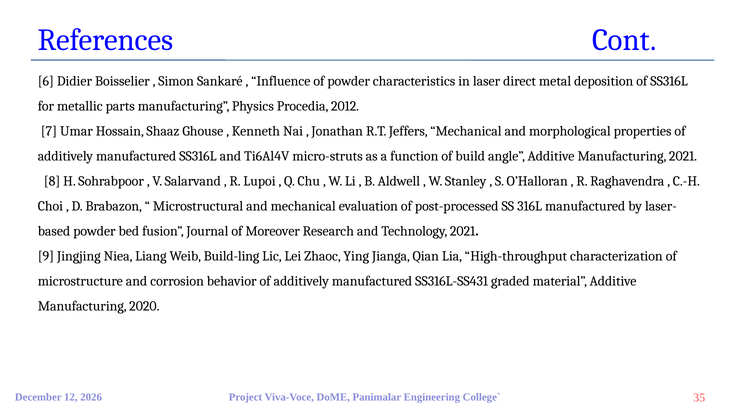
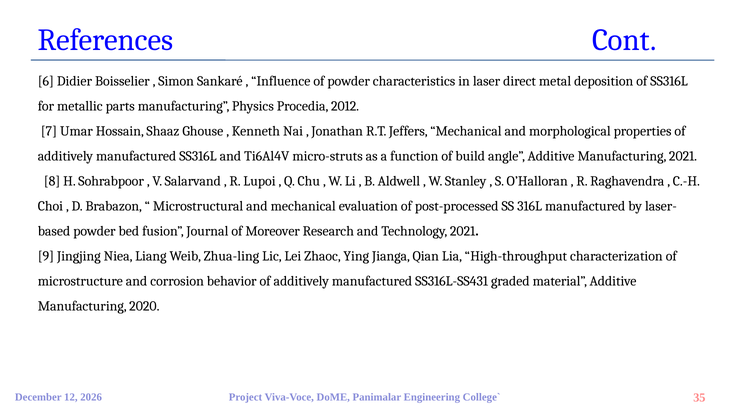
Build-ling: Build-ling -> Zhua-ling (231, 256)
